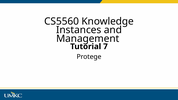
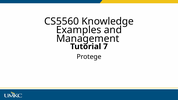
Instances: Instances -> Examples (79, 30)
